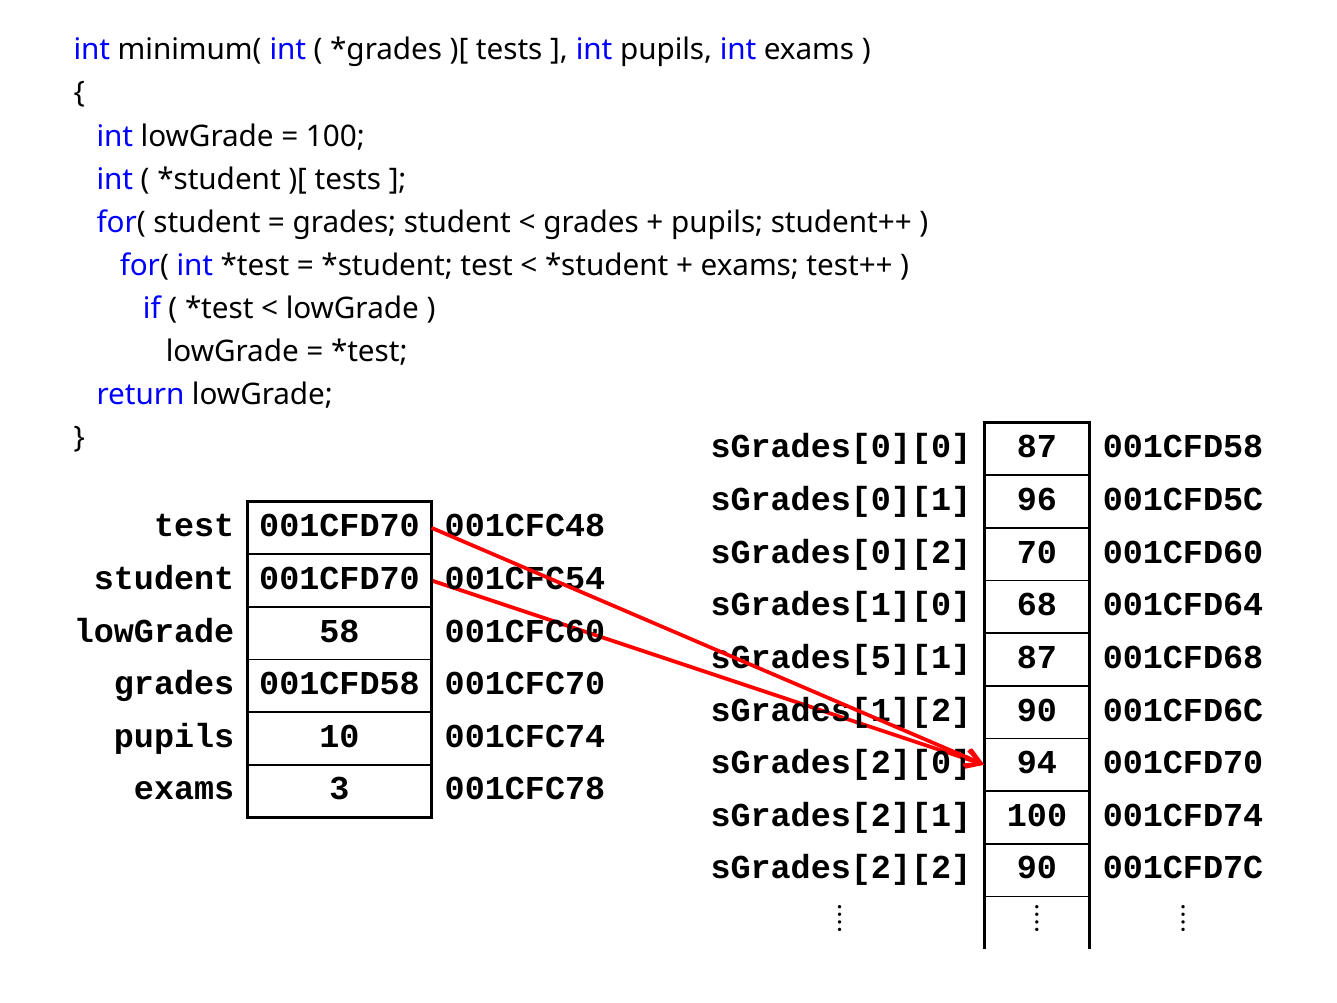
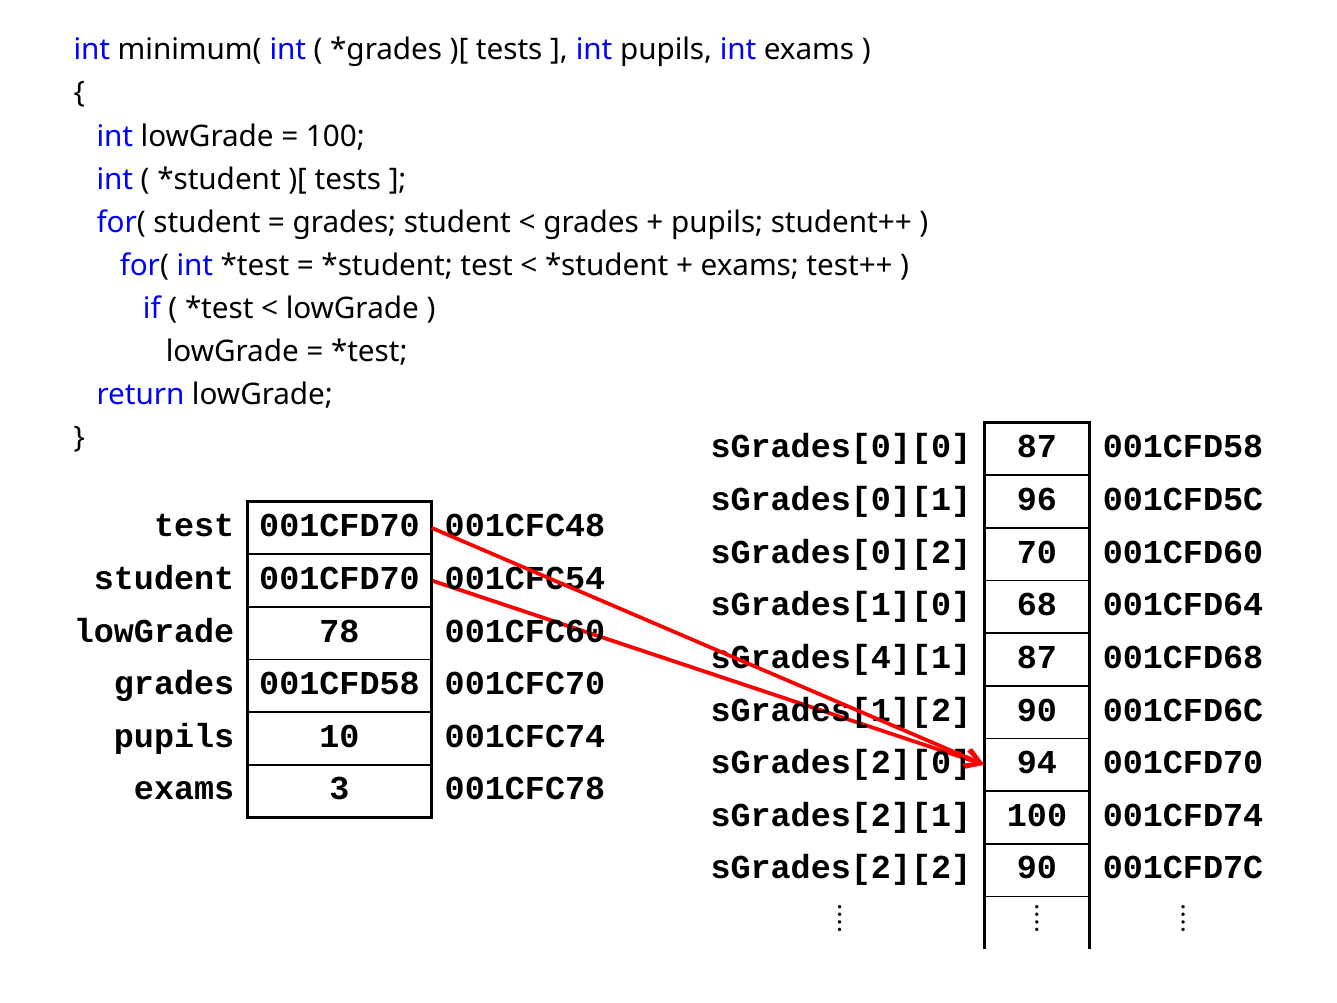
58: 58 -> 78 (339, 631)
sGrades[5][1: sGrades[5][1 -> sGrades[4][1 (841, 657)
